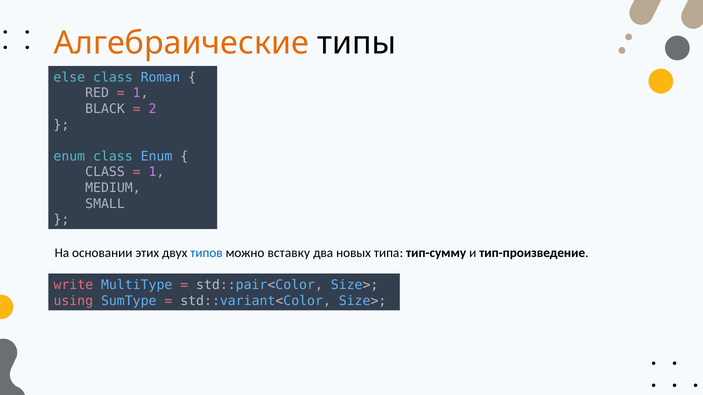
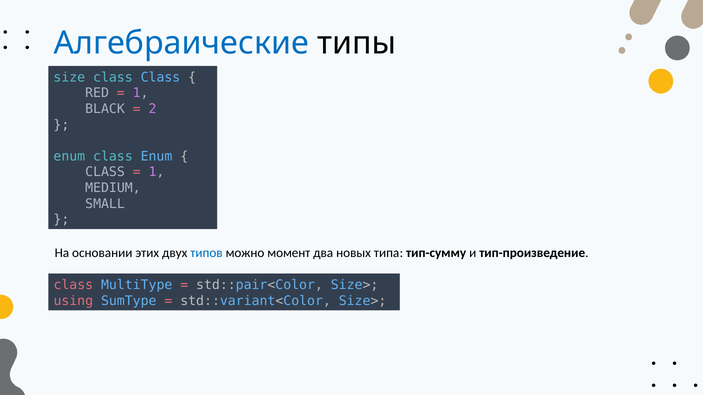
Алгебраические colour: orange -> blue (181, 43)
else: else -> size (69, 77)
class Roman: Roman -> Class (160, 77)
вставку: вставку -> момент (289, 253)
write: write -> class (73, 285)
